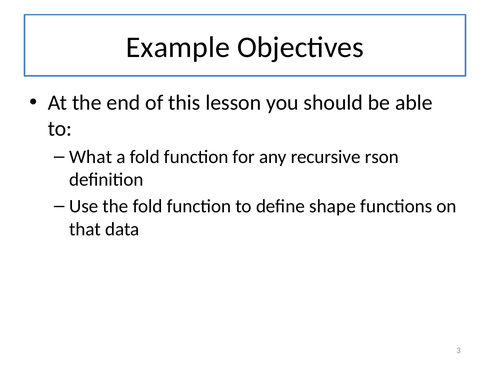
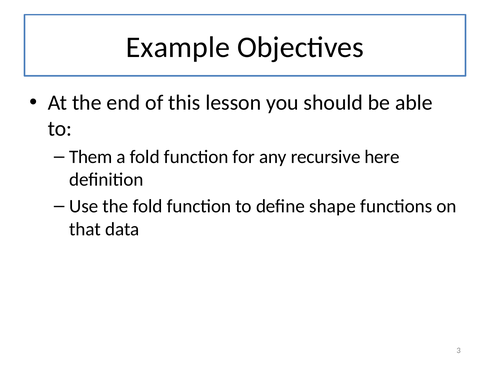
What: What -> Them (91, 157)
rson: rson -> here (382, 157)
